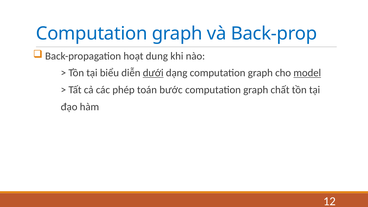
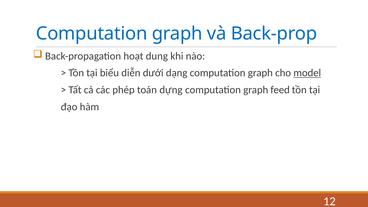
dưới underline: present -> none (153, 73)
bước: bước -> dựng (171, 90)
chất: chất -> feed (280, 90)
